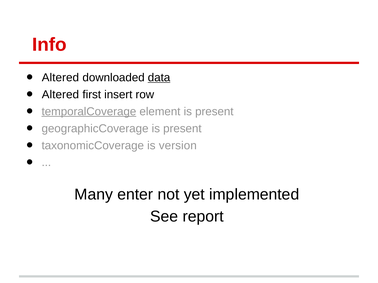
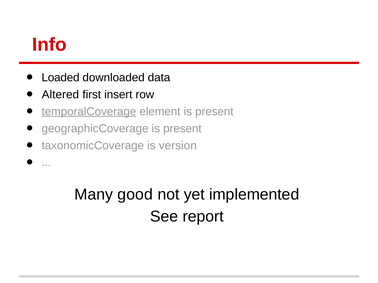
Altered: Altered -> Loaded (61, 78)
data underline: present -> none (159, 78)
enter: enter -> good (135, 195)
